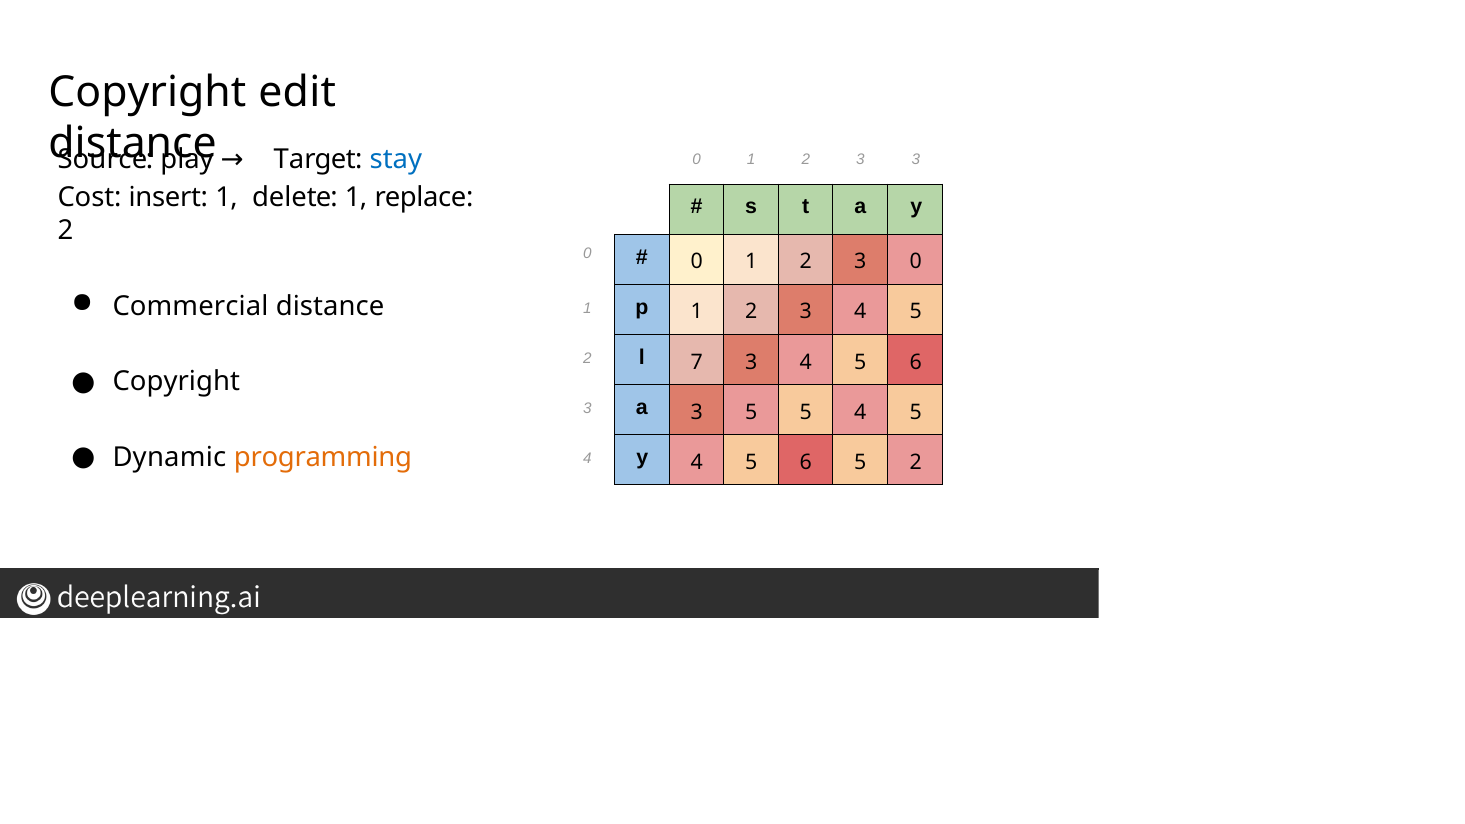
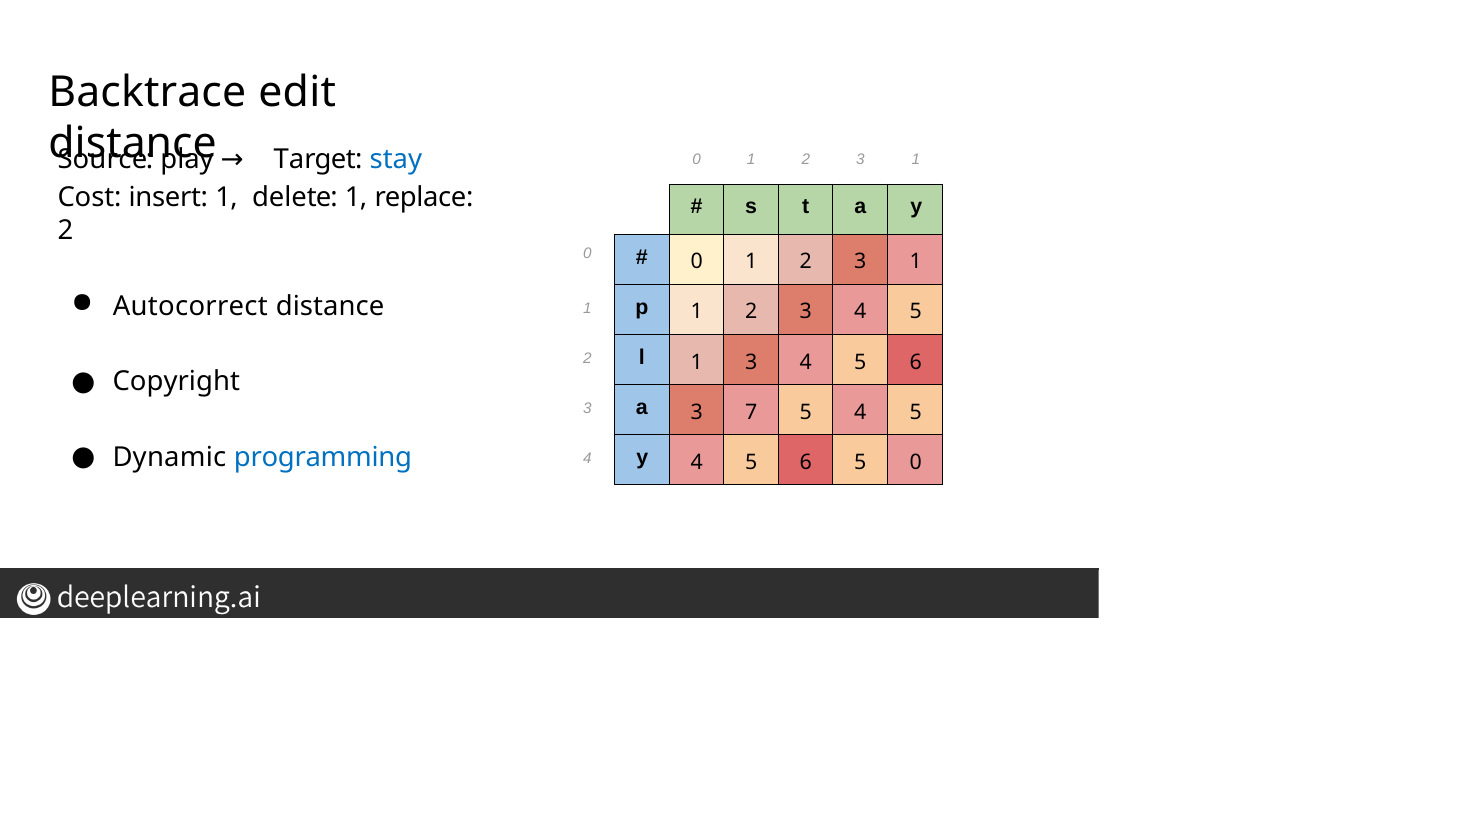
Copyright: Copyright -> Backtrace (147, 93)
3: 3 -> 1 (916, 160)
0: 0 -> 1 (916, 262)
Commercial: Commercial -> Autocorrect (190, 306)
l 7: 7 -> 1 (697, 362)
3 5: 5 -> 7 (751, 412)
programming colour: orange -> blue (323, 457)
6 5 2: 2 -> 0 (916, 462)
